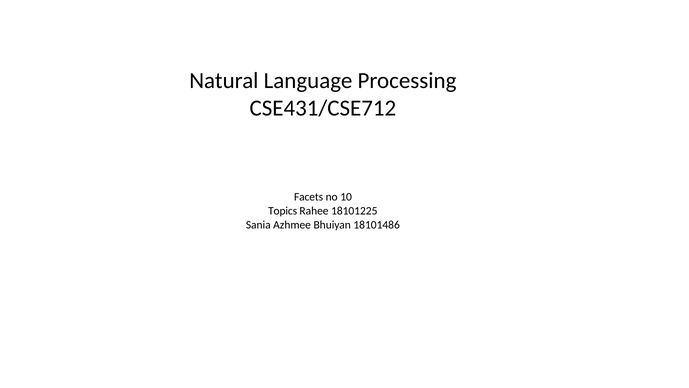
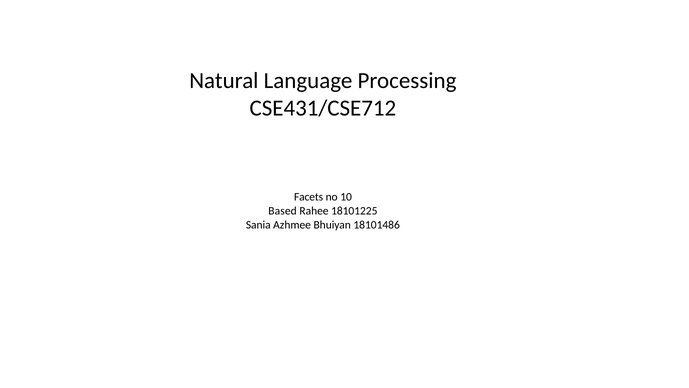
Topics: Topics -> Based (283, 211)
